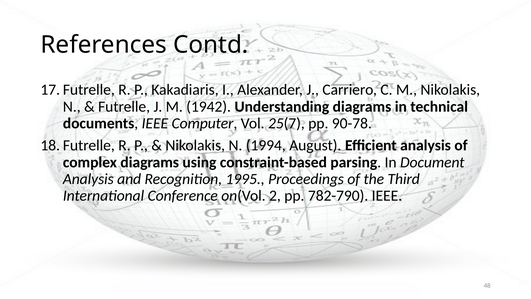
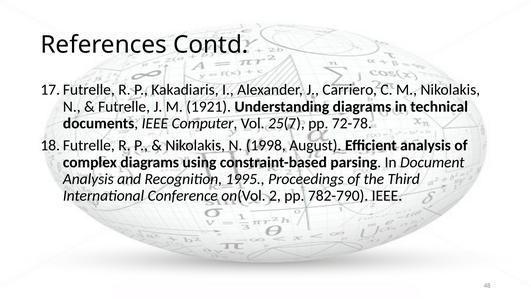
1942: 1942 -> 1921 (209, 106)
90-78: 90-78 -> 72-78 (352, 123)
1994: 1994 -> 1998 (266, 145)
